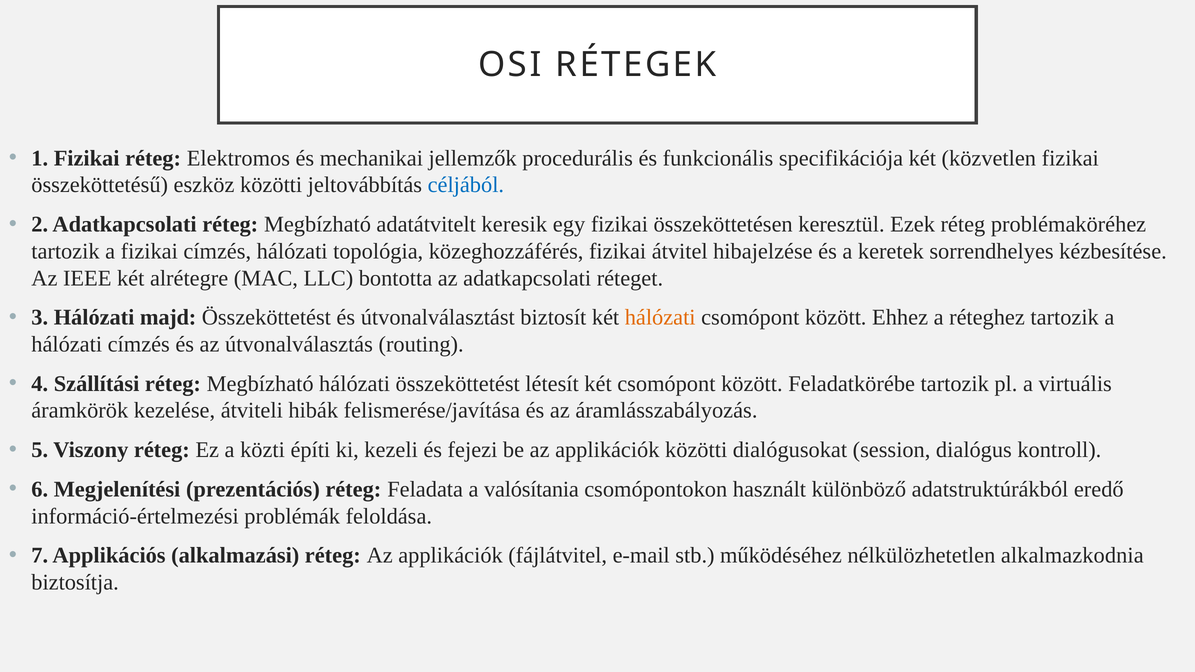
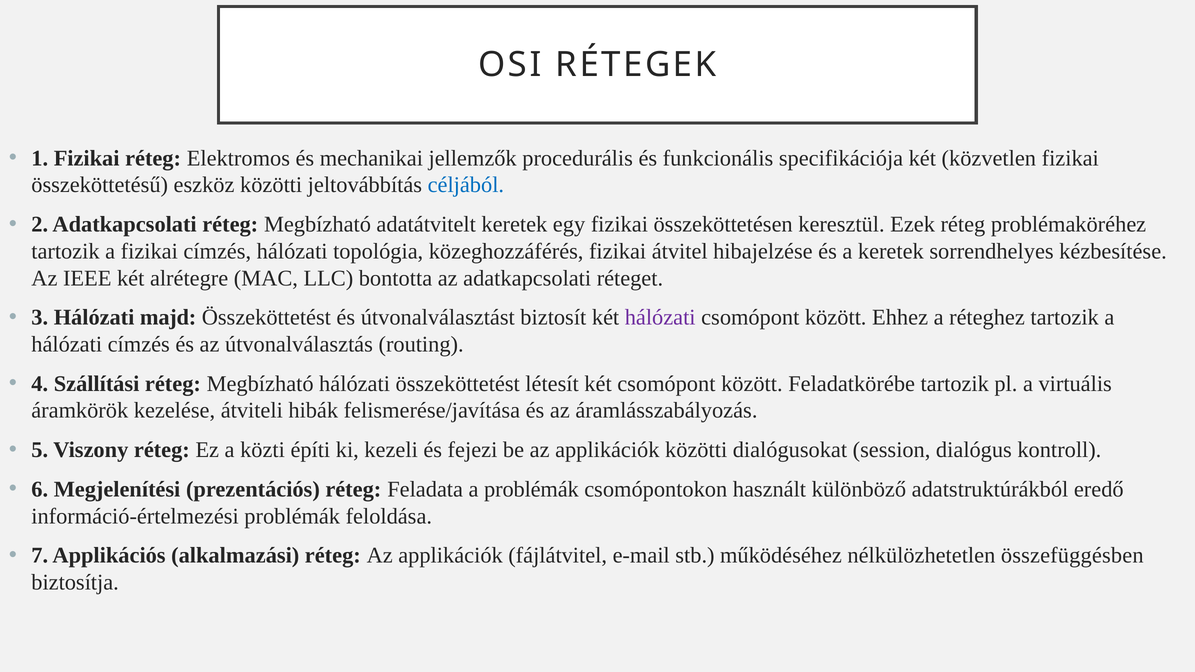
adatátvitelt keresik: keresik -> keretek (514, 224)
hálózati colour: orange -> purple (660, 318)
a valósítania: valósítania -> problémák (531, 489)
alkalmazkodnia: alkalmazkodnia -> összefüggésben (1072, 556)
